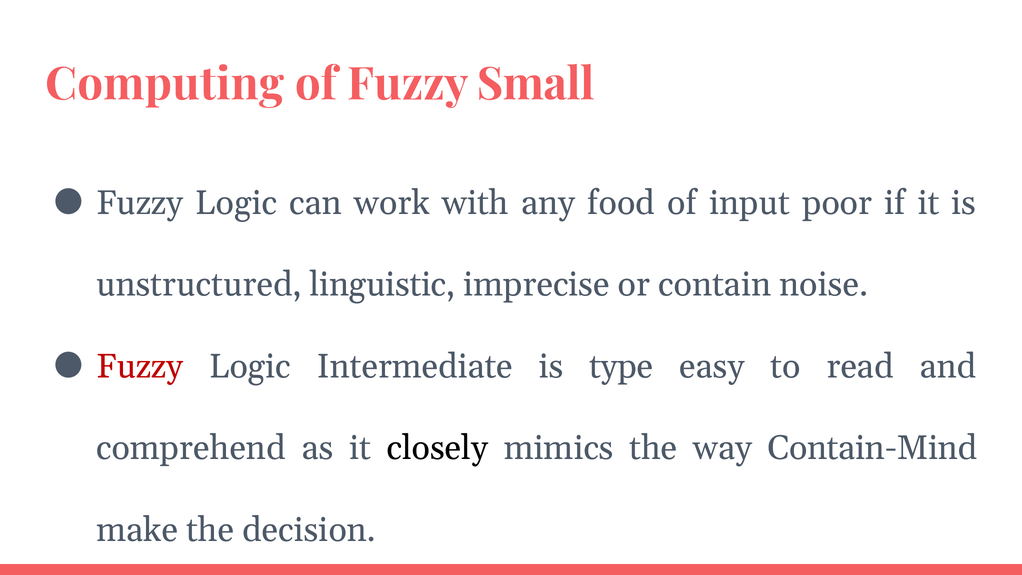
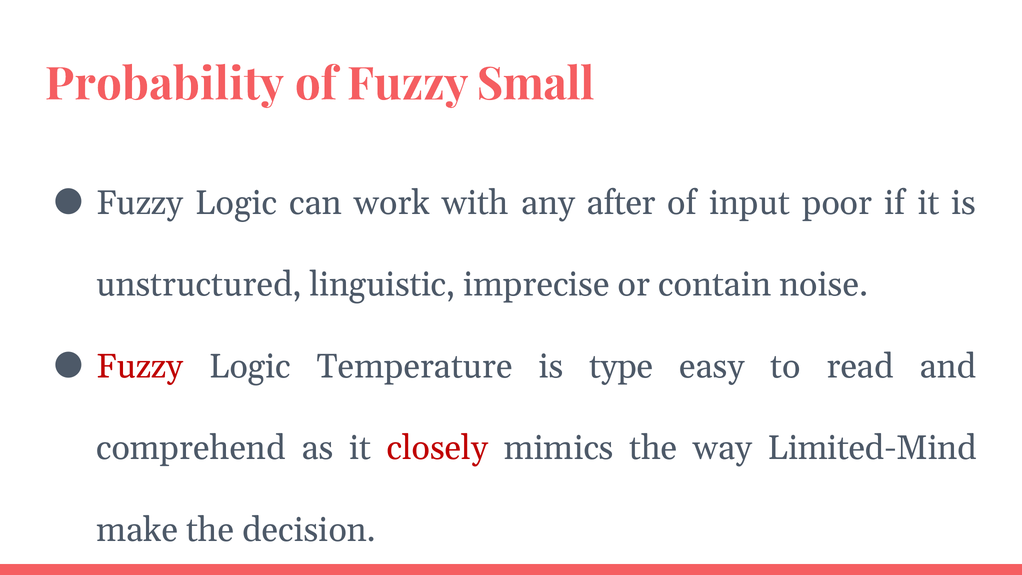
Computing: Computing -> Probability (164, 84)
food: food -> after (621, 203)
Intermediate: Intermediate -> Temperature (415, 366)
closely colour: black -> red (437, 448)
Contain-Mind: Contain-Mind -> Limited-Mind (872, 448)
